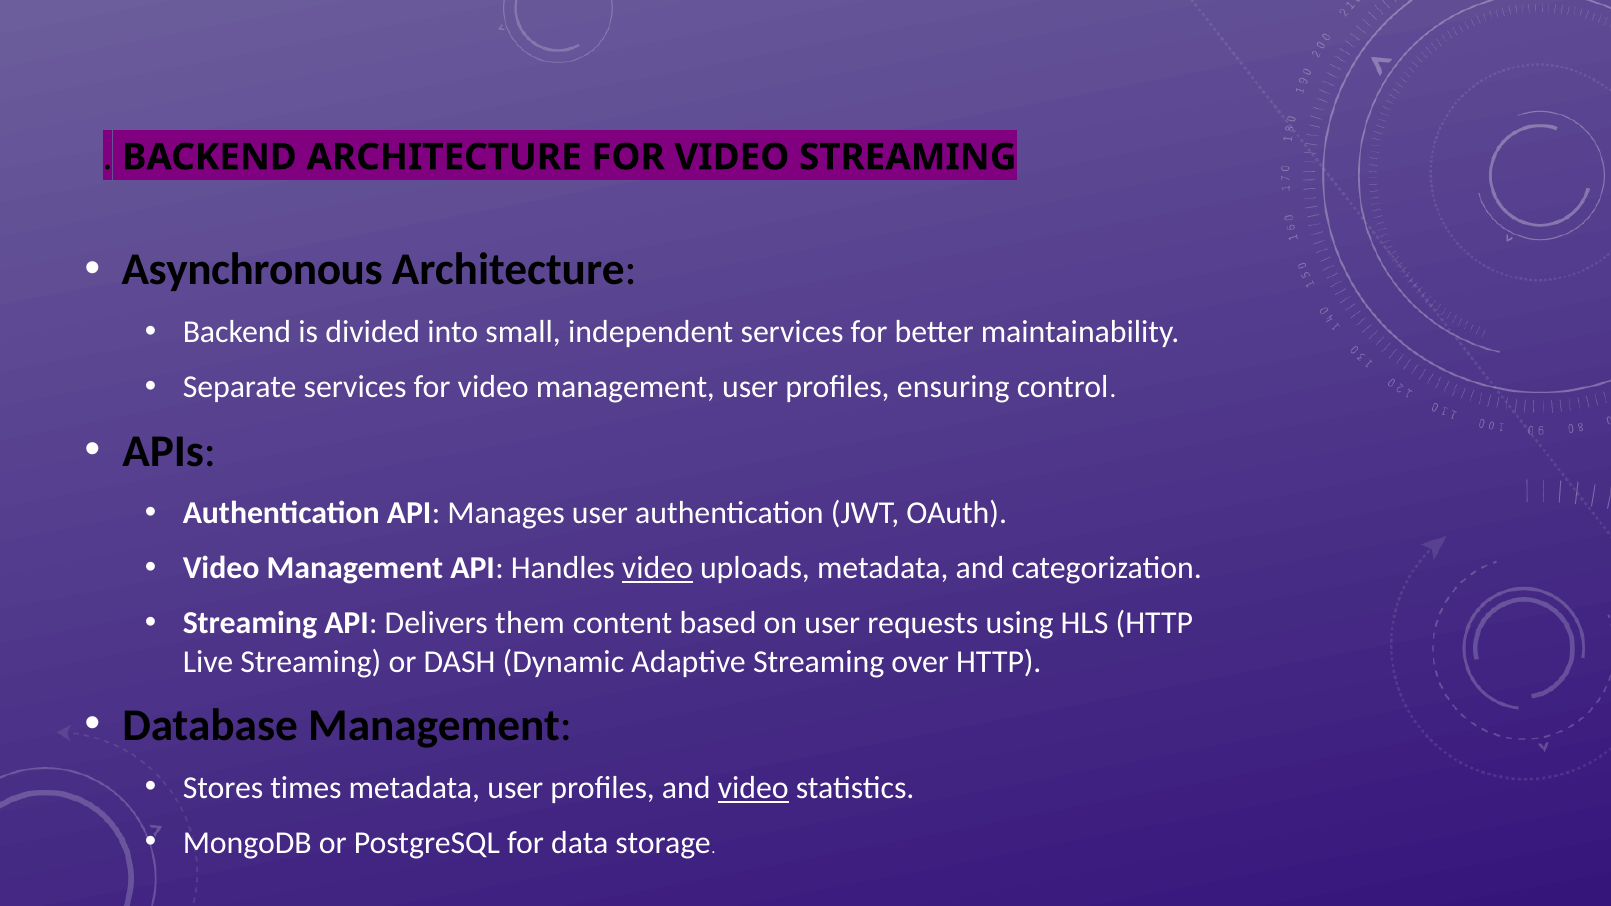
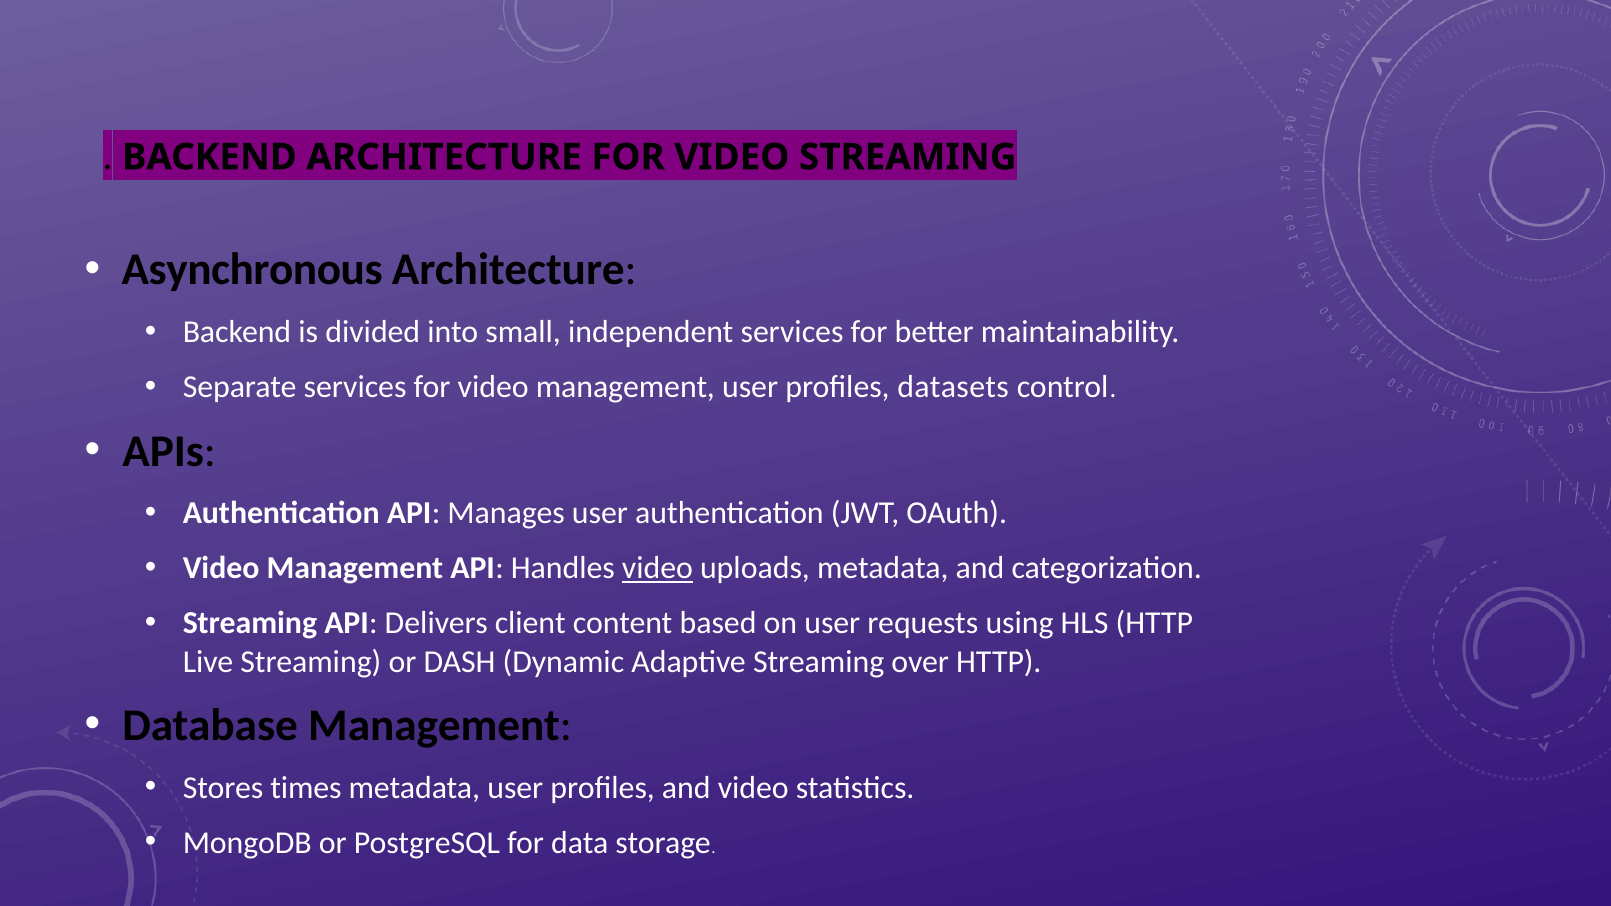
ensuring: ensuring -> datasets (953, 387)
them: them -> client (530, 624)
video underline: present -> none (753, 788)
